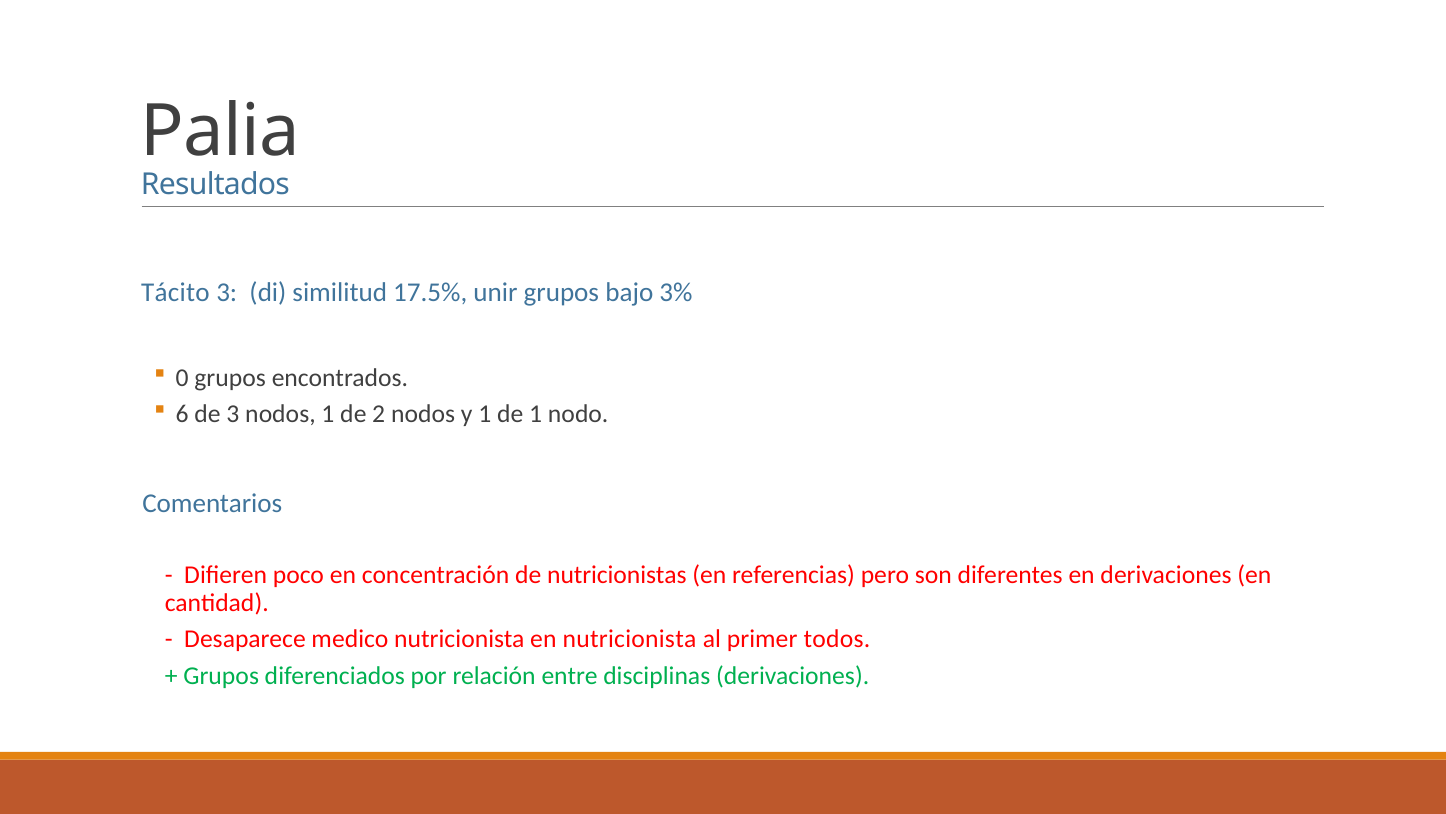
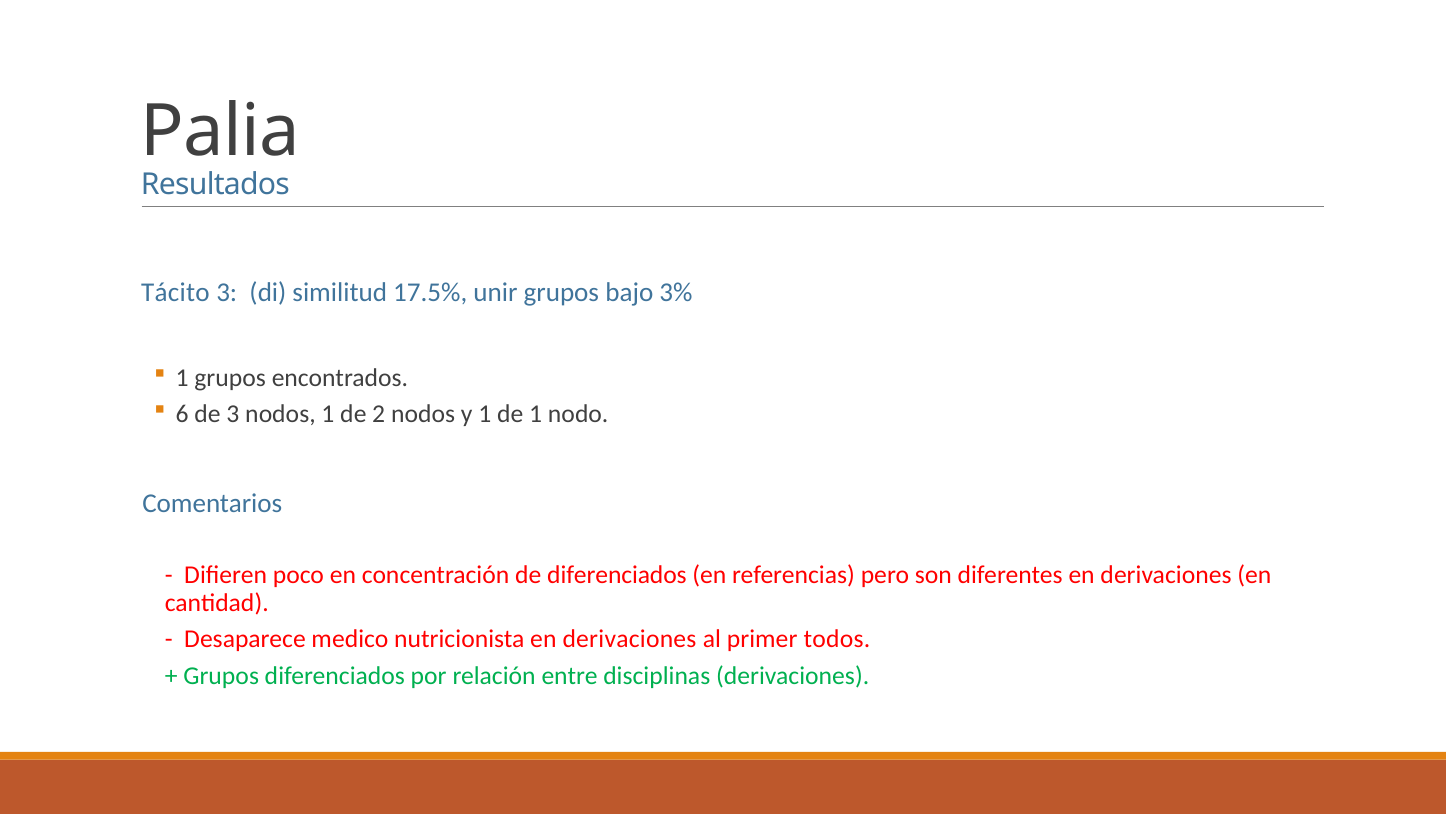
0: 0 -> 1 (182, 377)
de nutricionistas: nutricionistas -> diferenciados (617, 575)
nutricionista en nutricionista: nutricionista -> derivaciones (630, 639)
